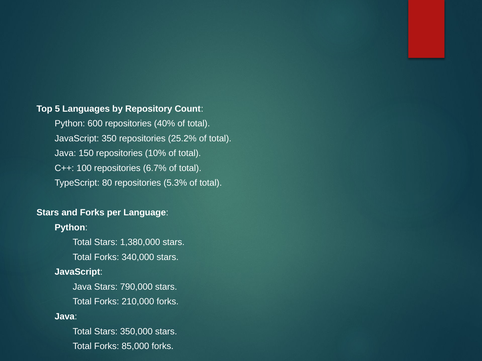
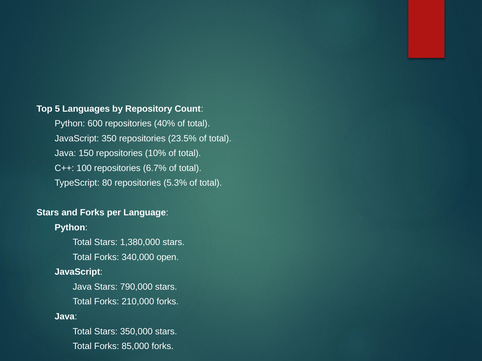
25.2%: 25.2% -> 23.5% (182, 139)
340,000 stars: stars -> open (168, 258)
